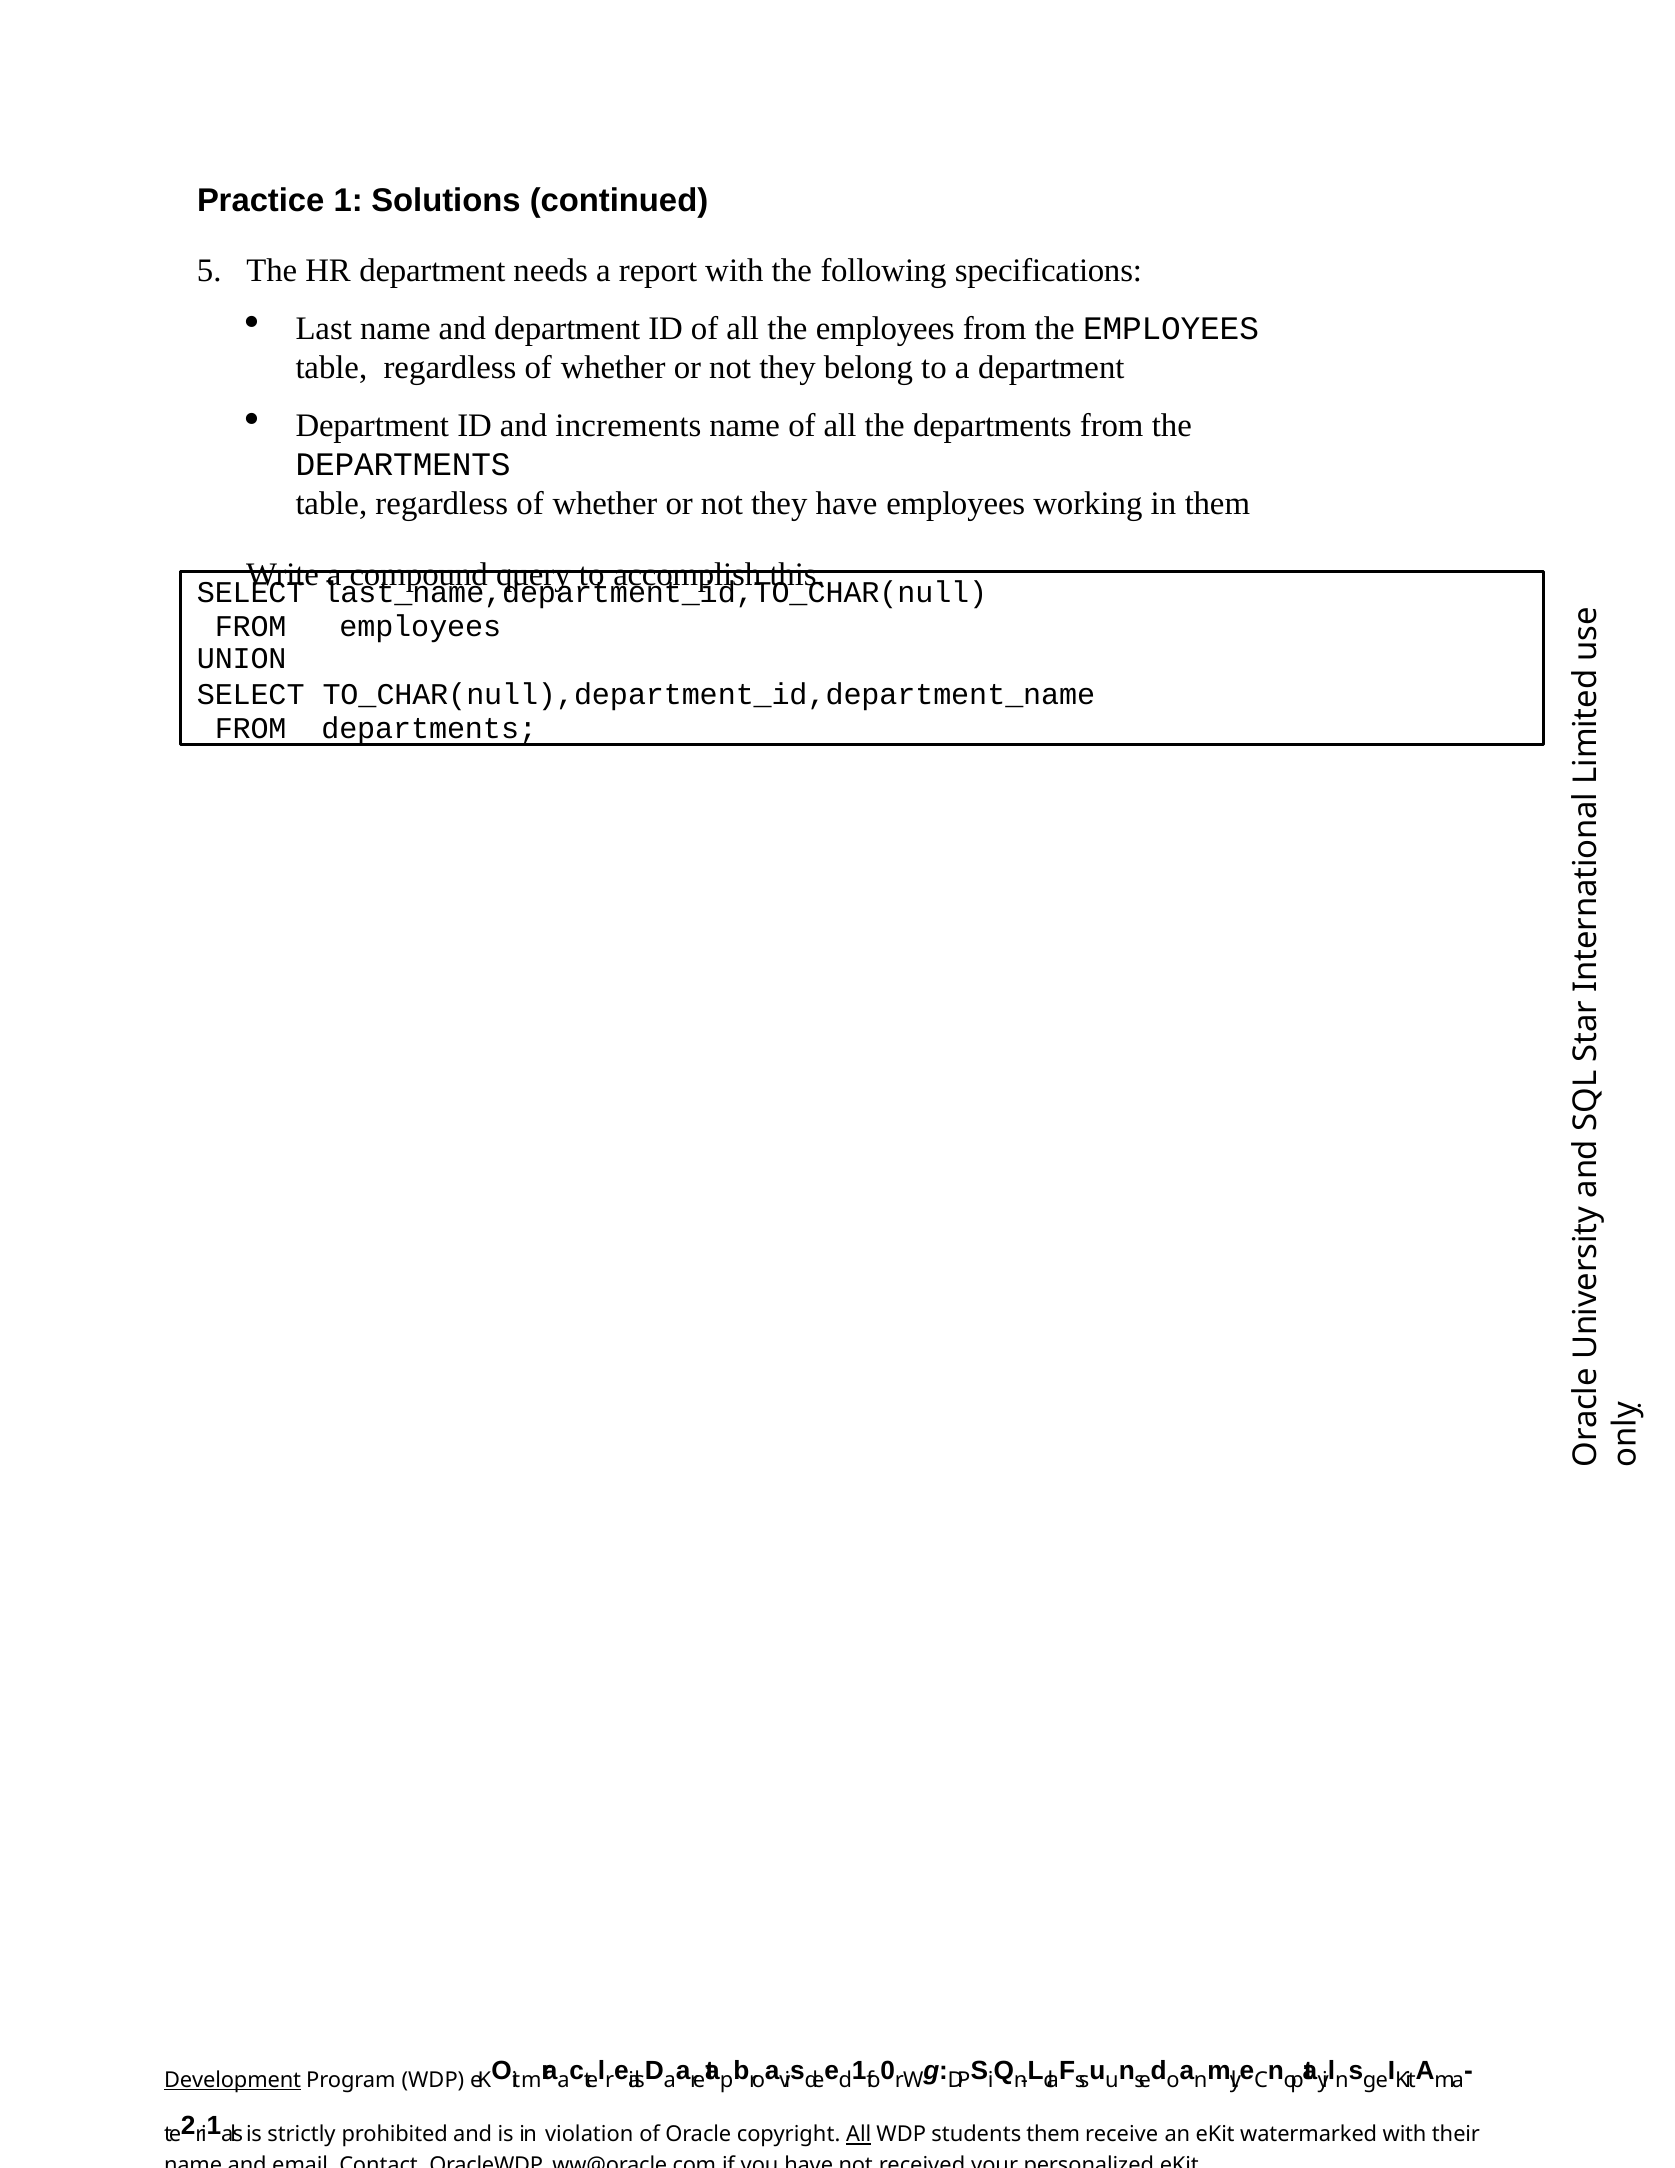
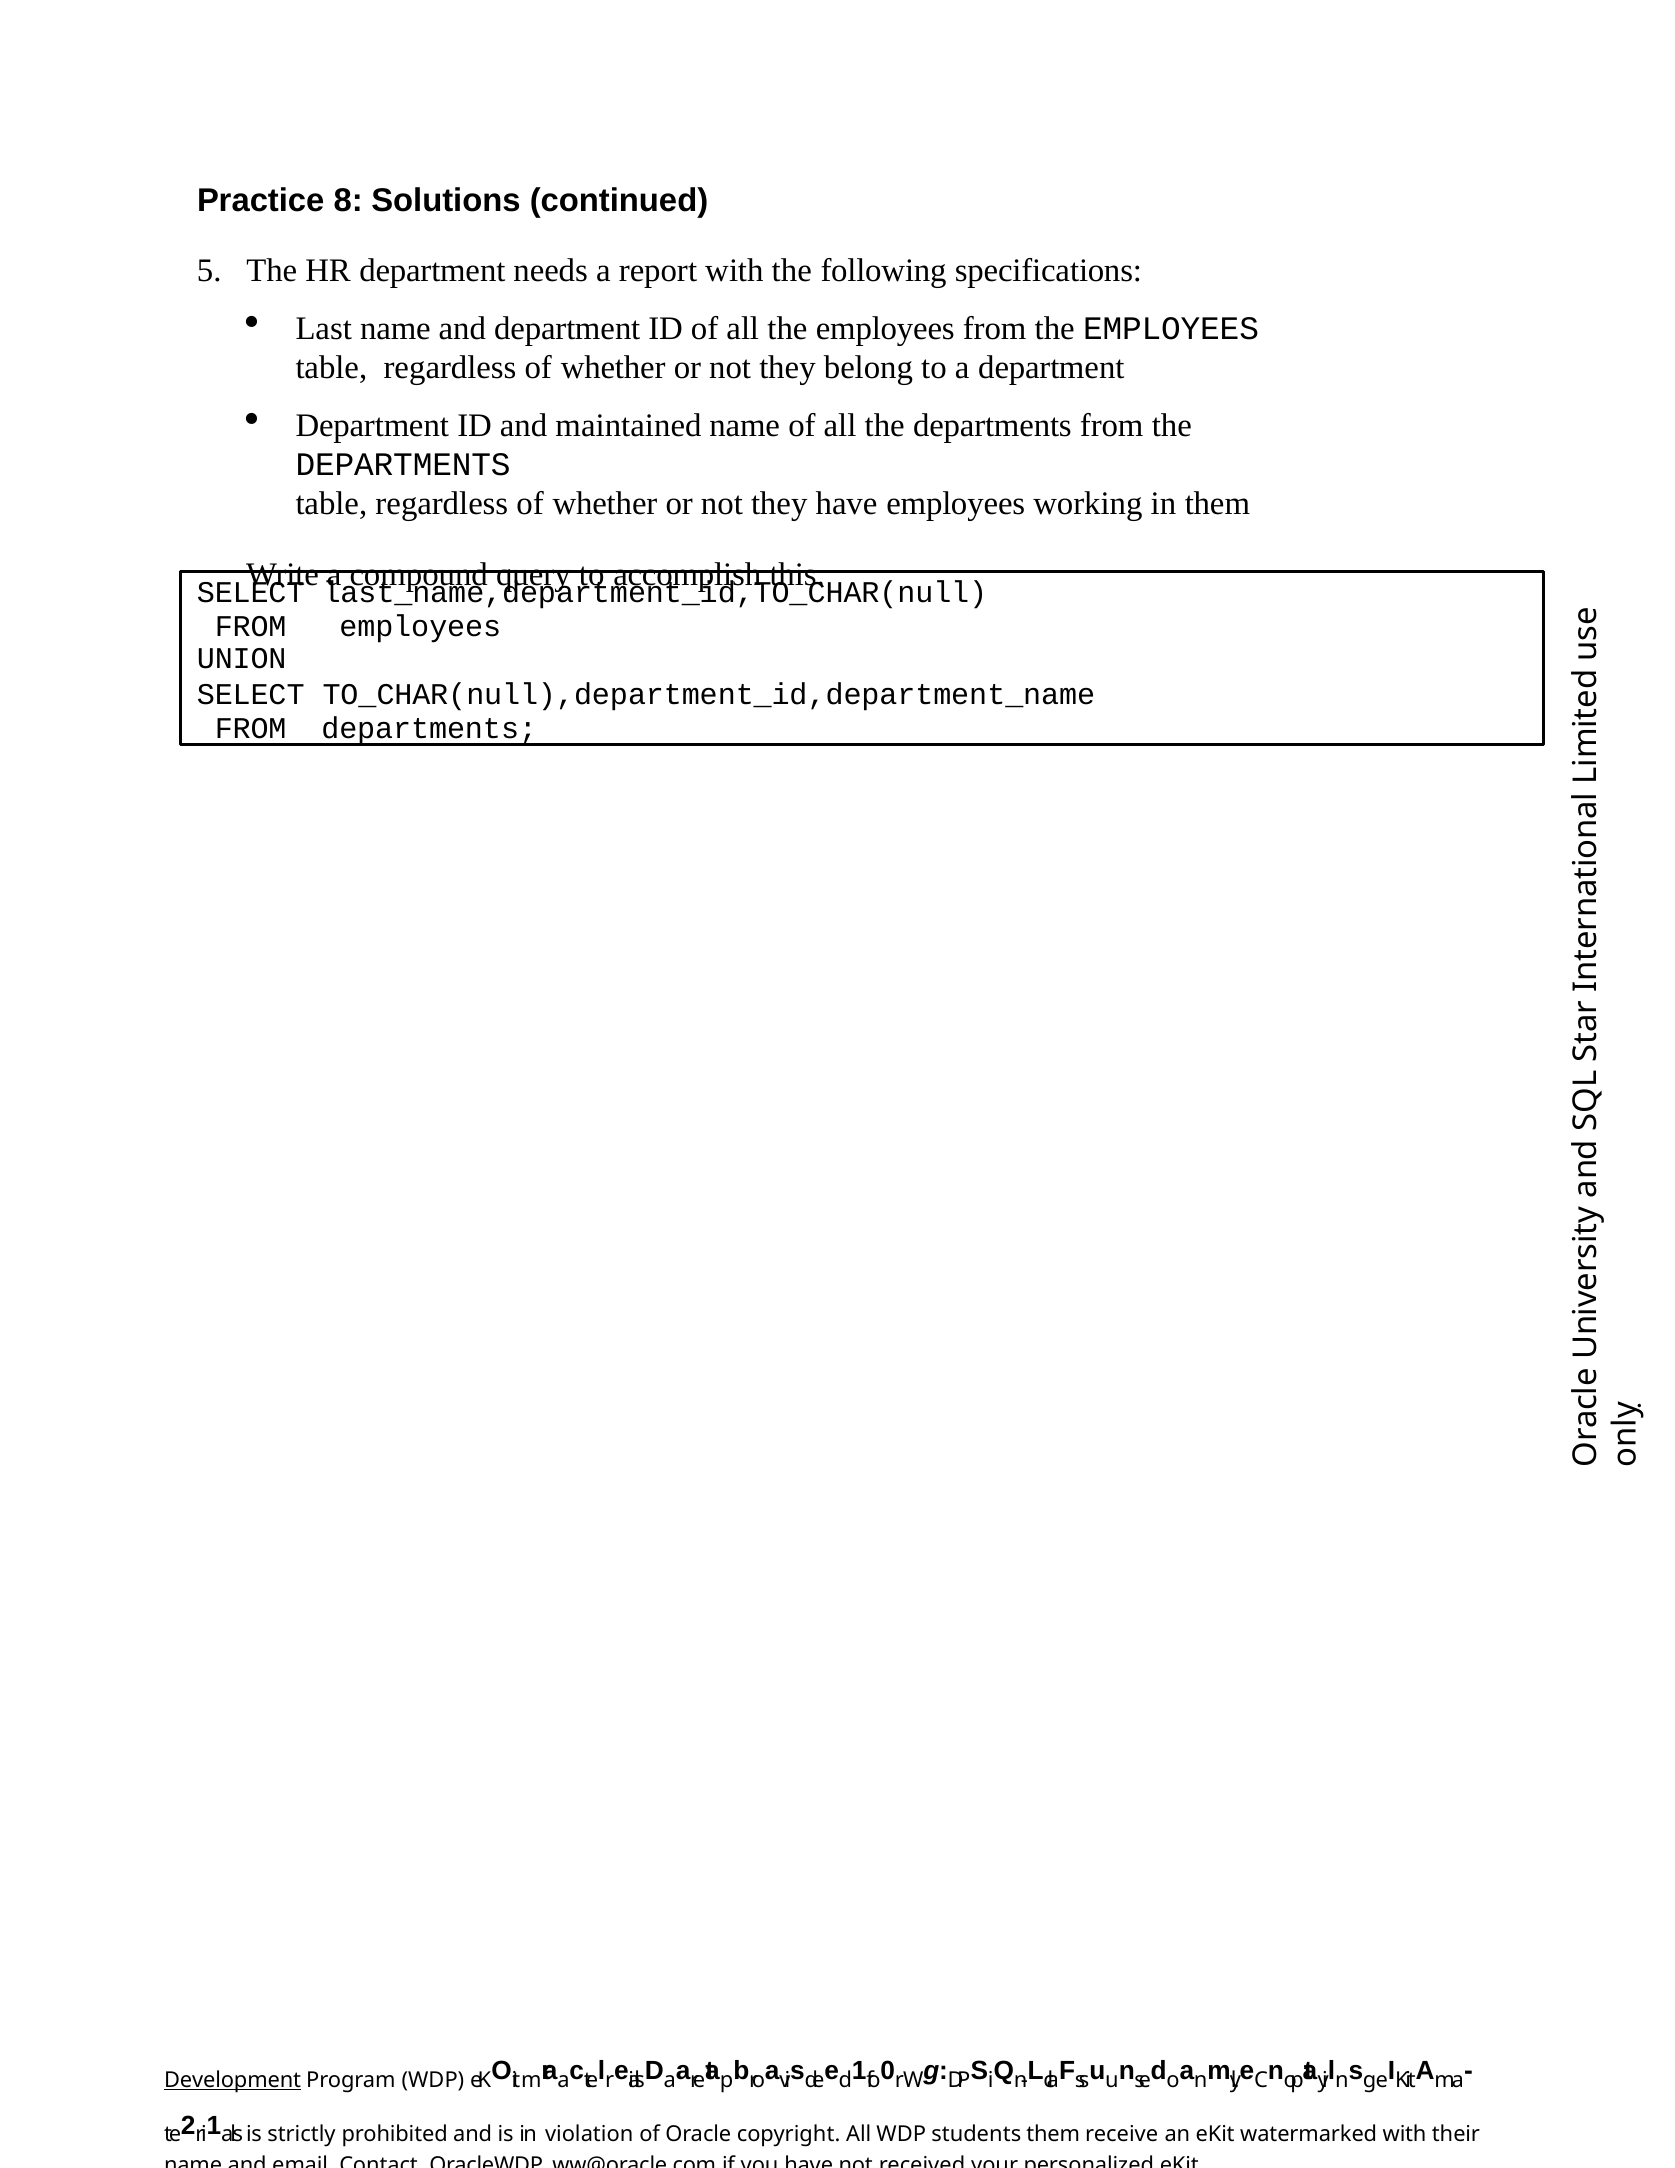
Practice 1: 1 -> 8 (348, 200)
increments: increments -> maintained (629, 425)
All underline: present -> none (859, 2134)
